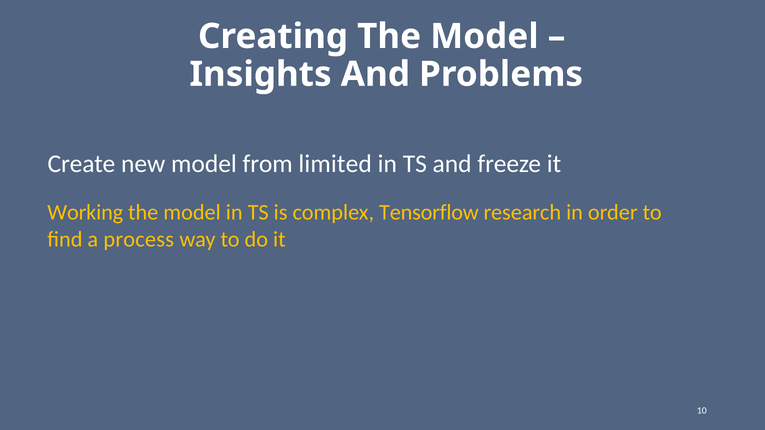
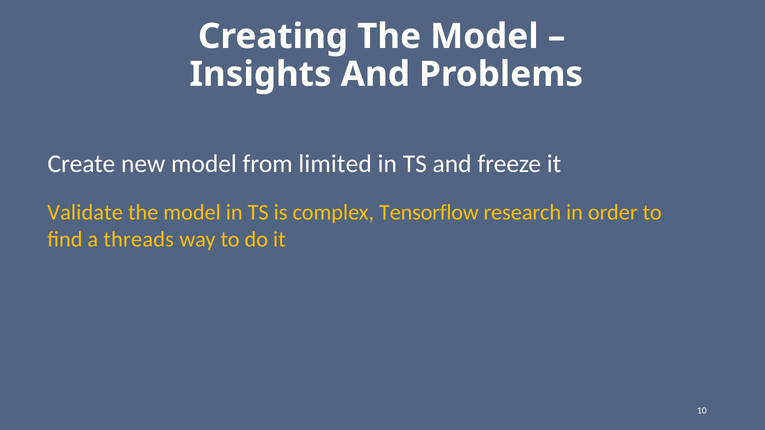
Working: Working -> Validate (85, 213)
process: process -> threads (139, 239)
